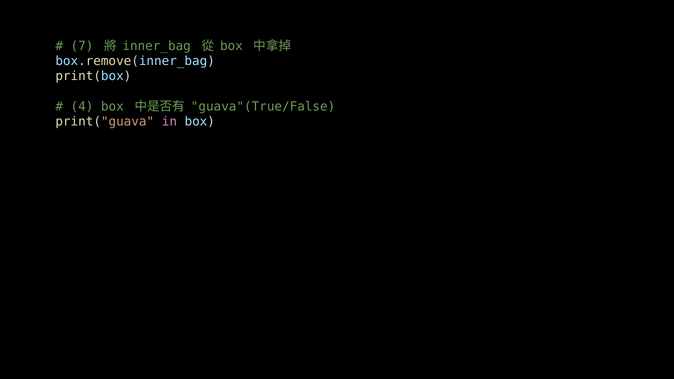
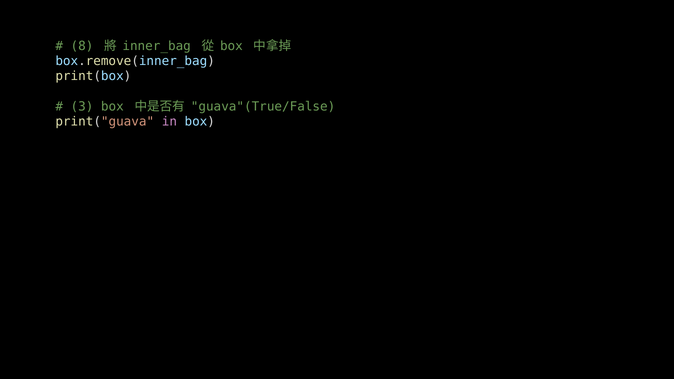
7: 7 -> 8 (82, 46)
4: 4 -> 3 (82, 107)
